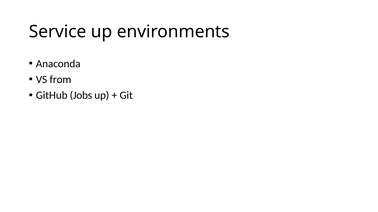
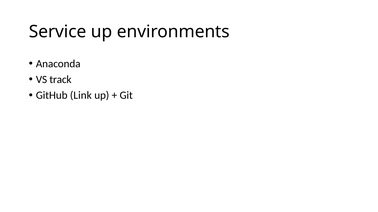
from: from -> track (60, 80)
Jobs: Jobs -> Link (81, 96)
